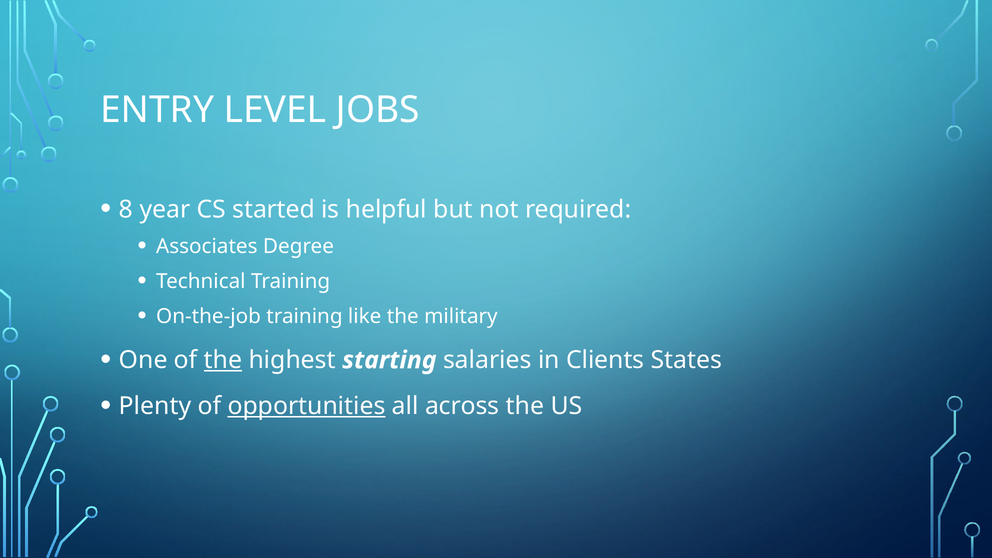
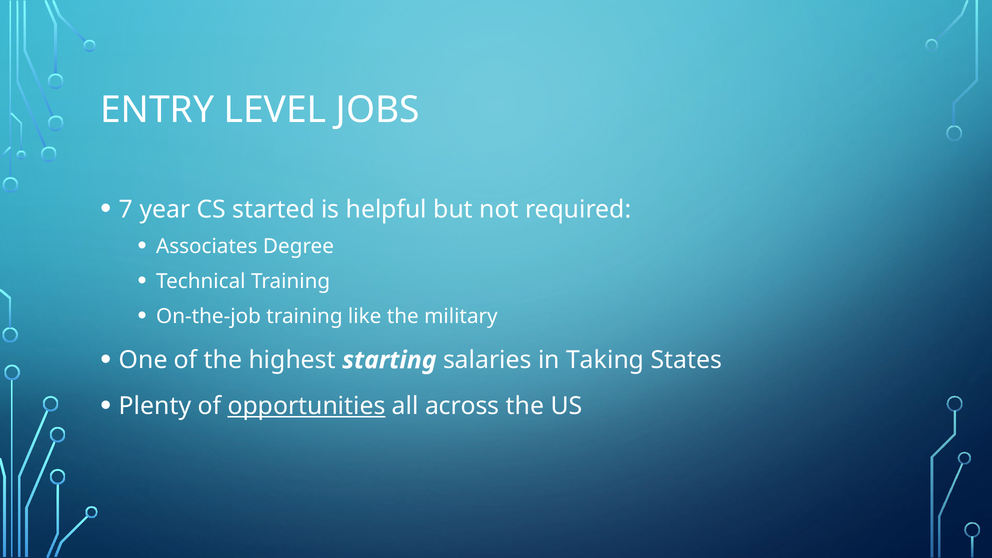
8: 8 -> 7 (126, 209)
the underline: present -> none (223, 360)
Clients: Clients -> Taking (605, 360)
